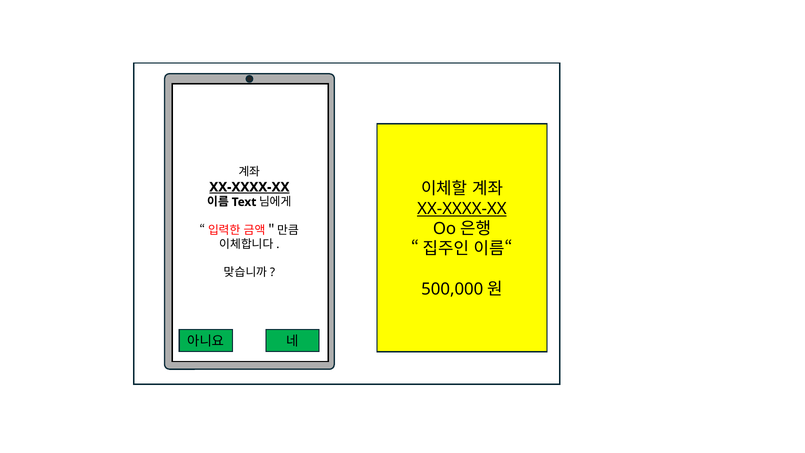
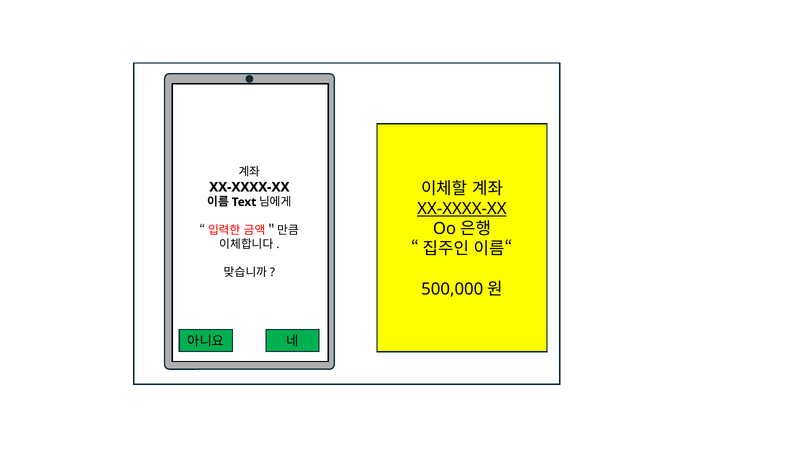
XX-XXXX-XX underline: present -> none (249, 187)
